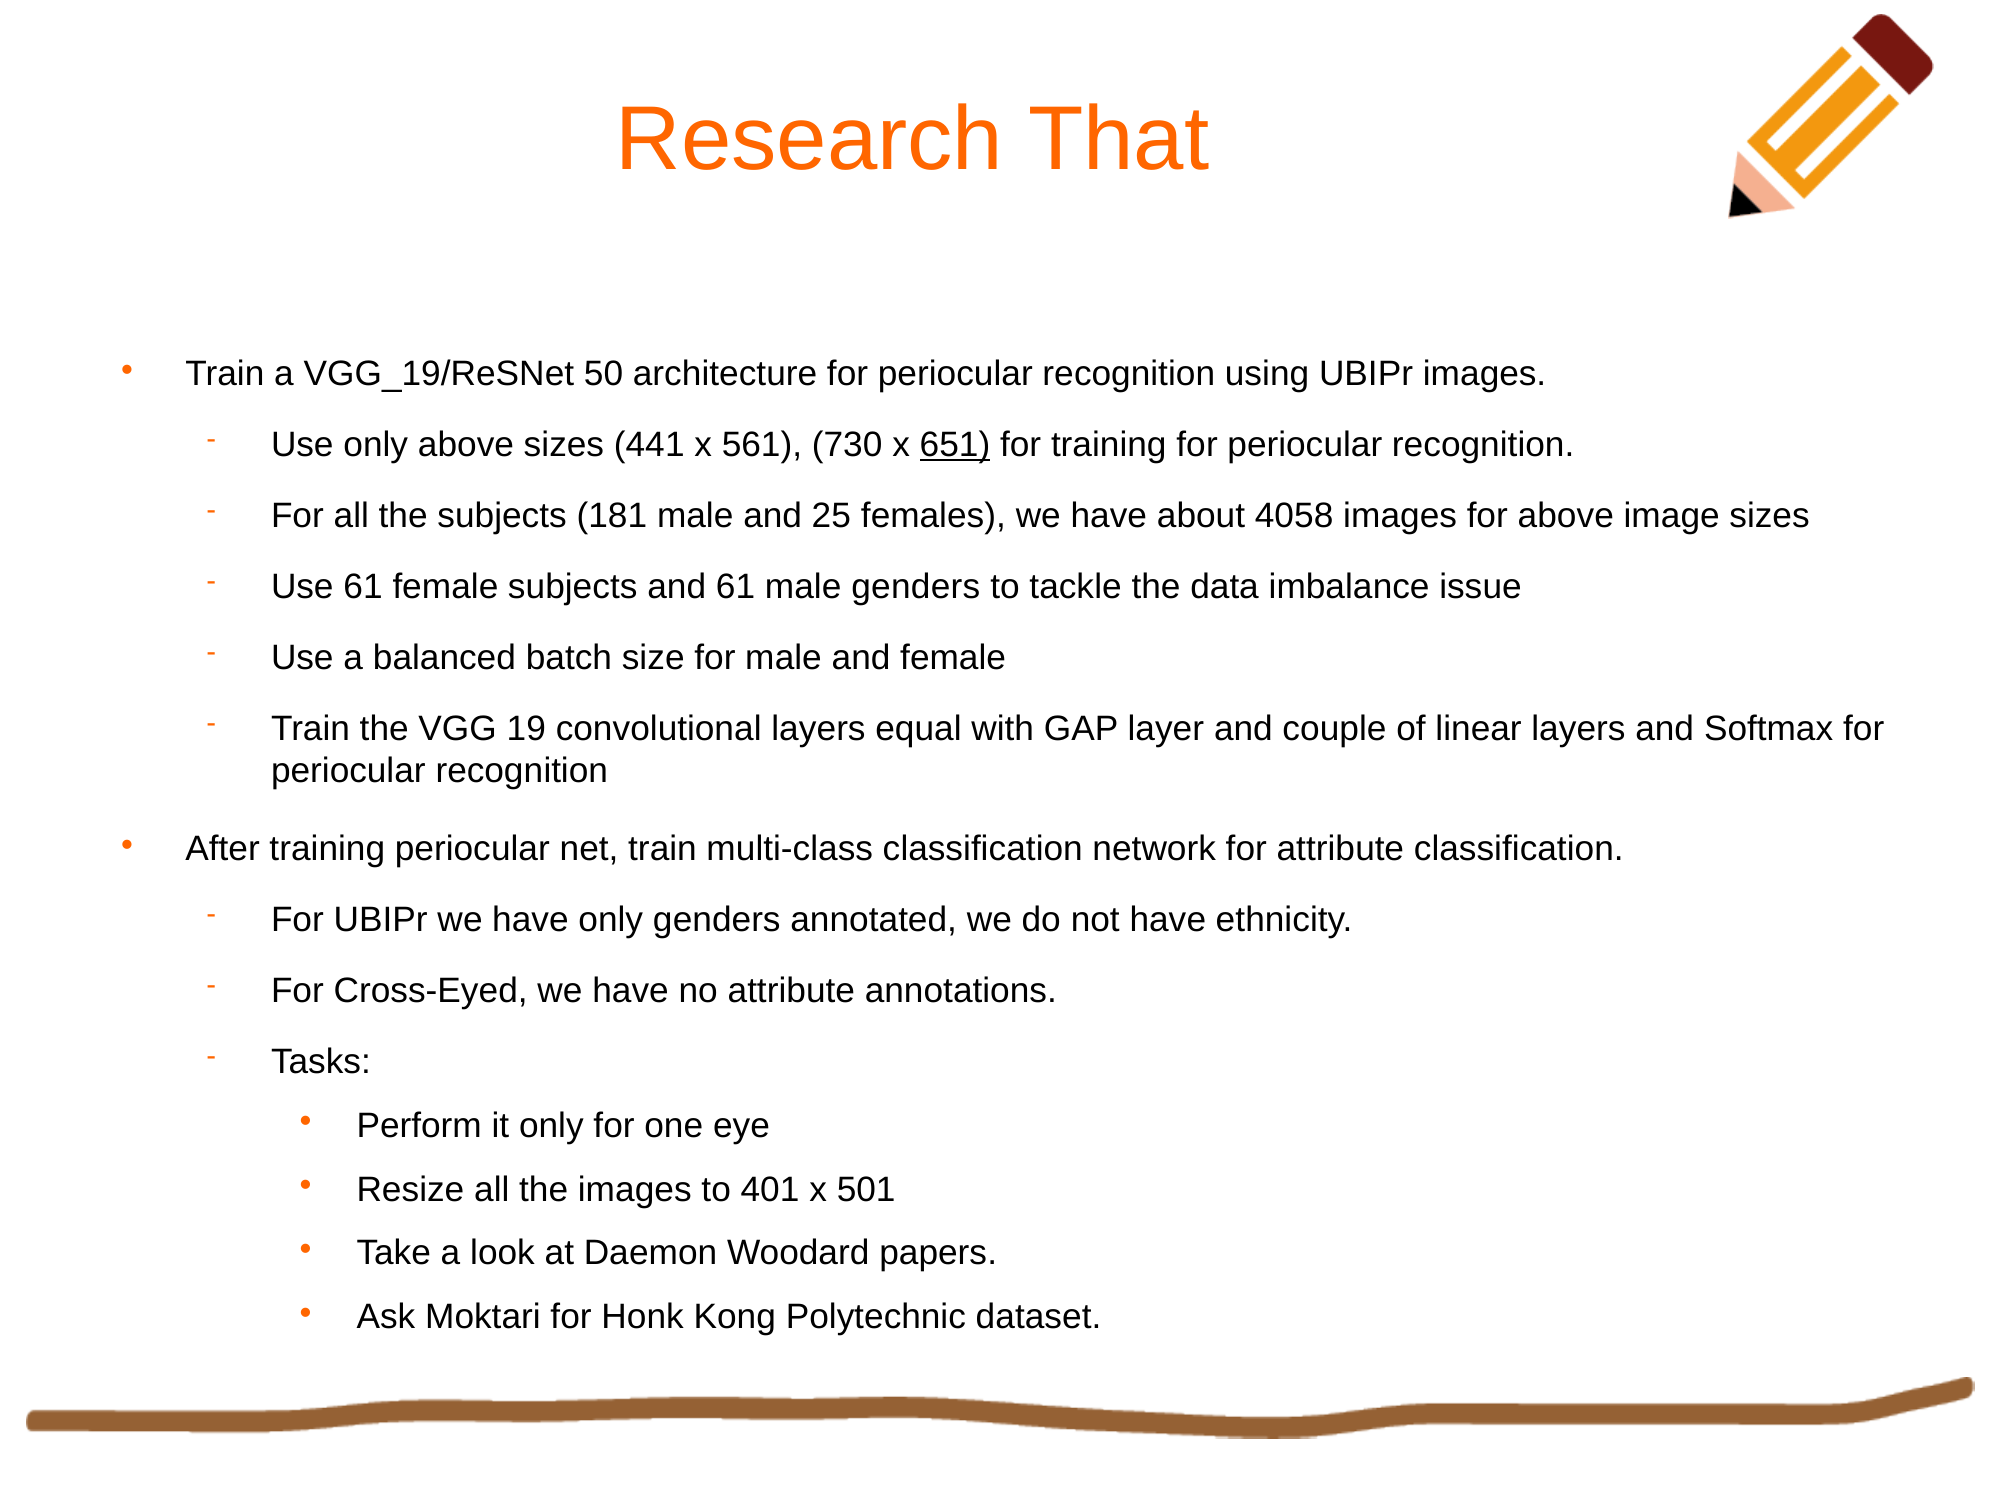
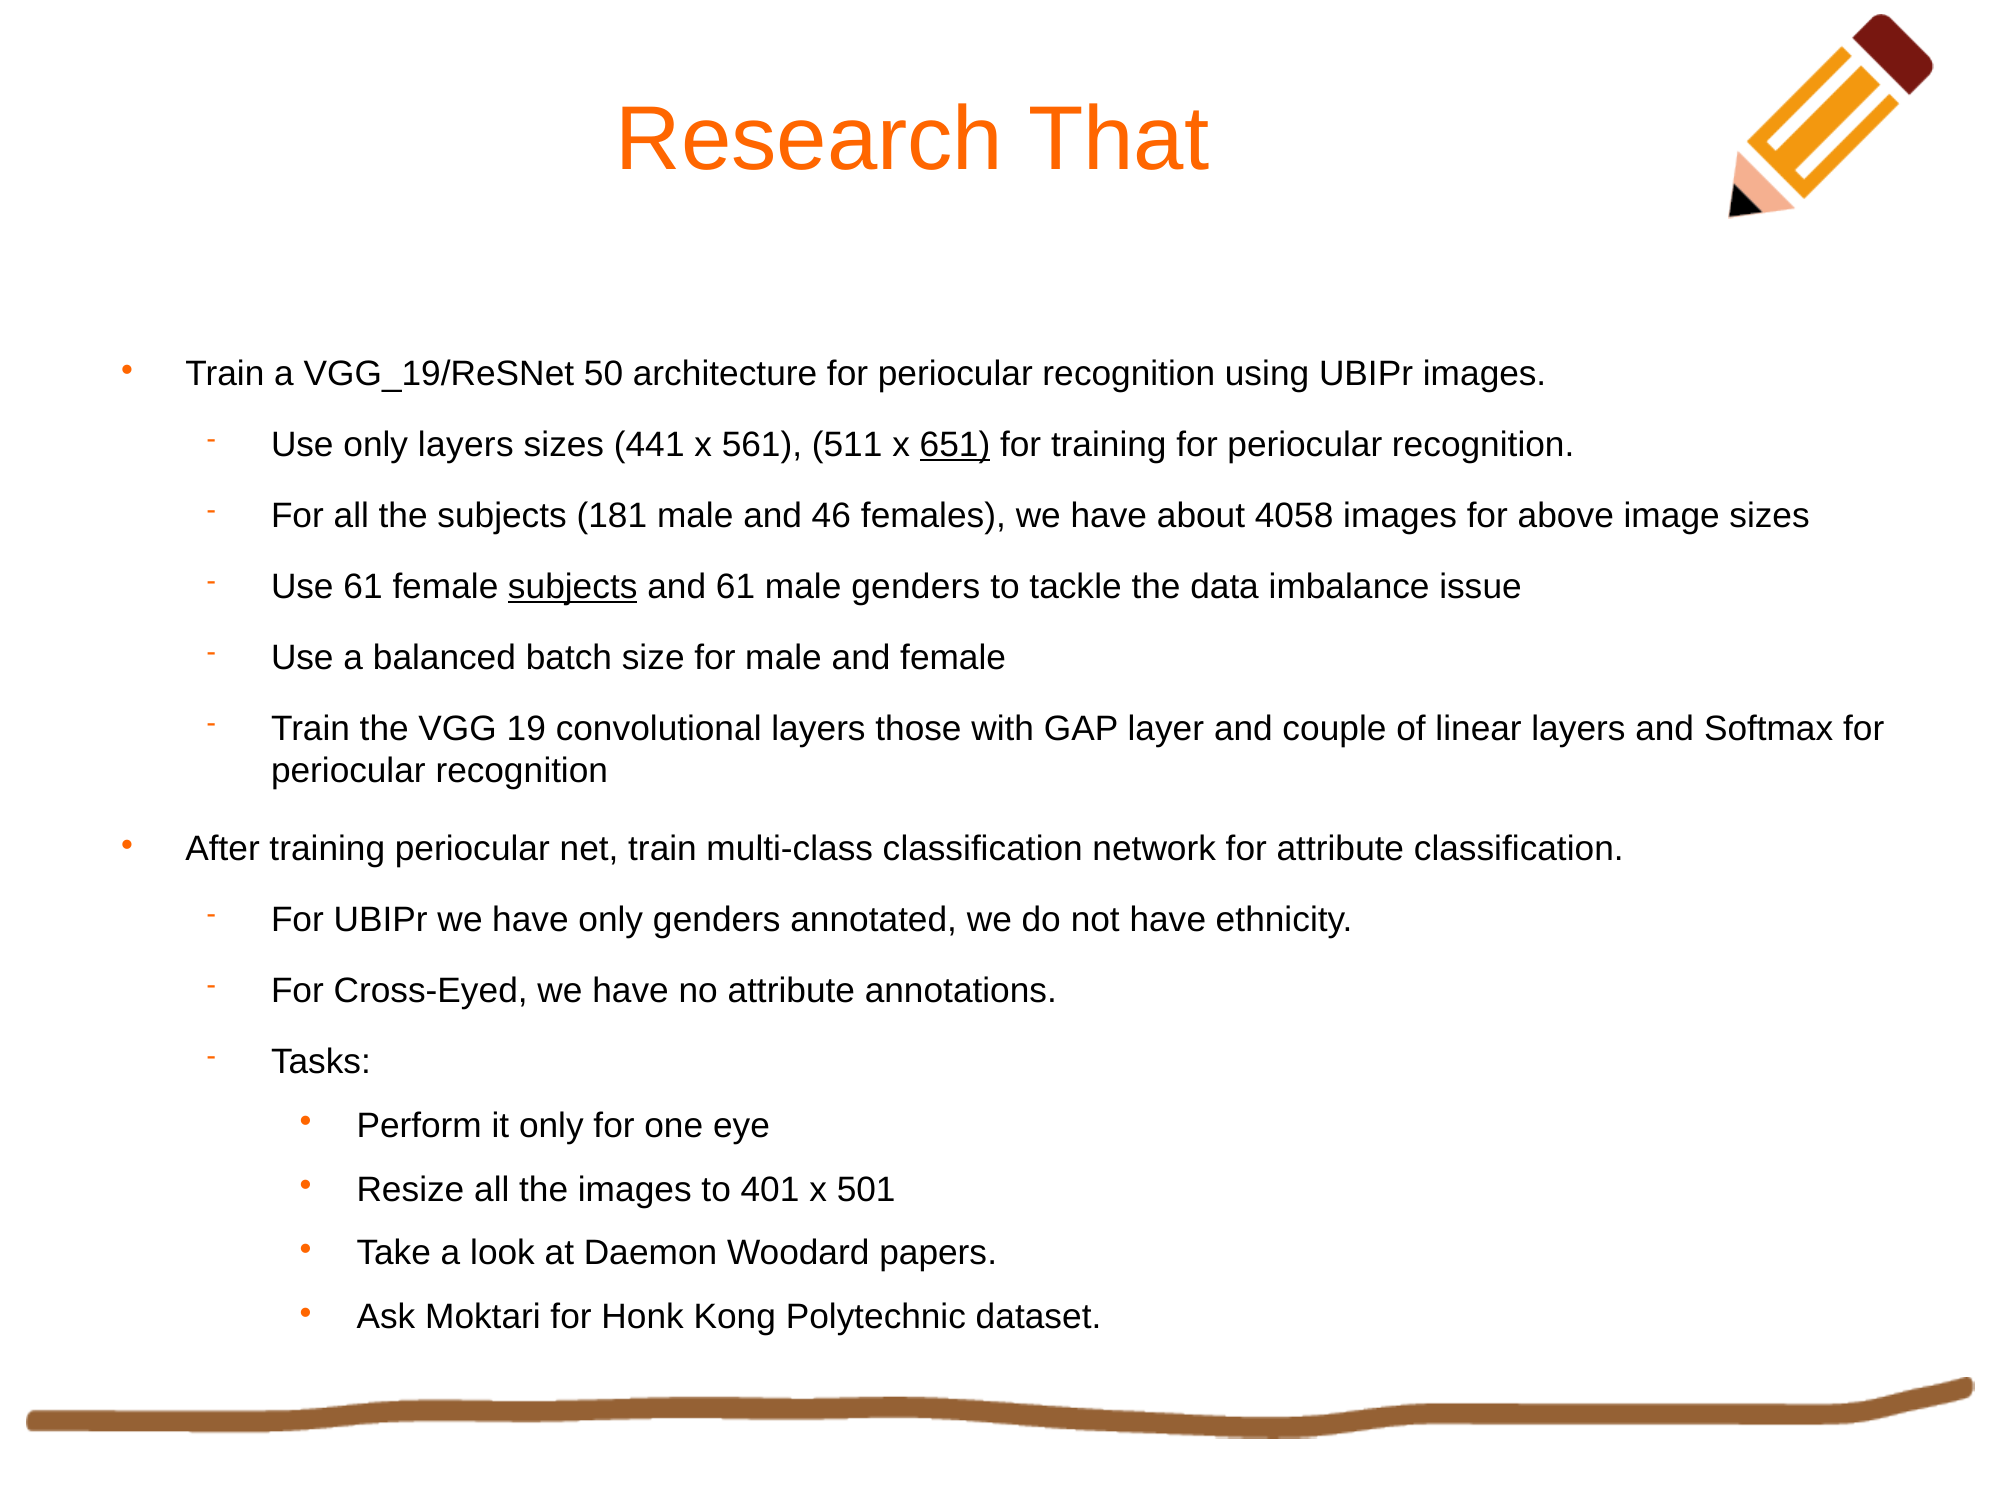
only above: above -> layers (466, 445)
730: 730 -> 511 (847, 445)
25: 25 -> 46 (831, 516)
subjects underline: none -> present (573, 587)
equal: equal -> those (918, 729)
